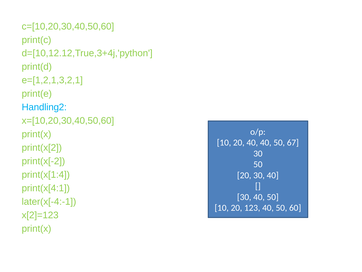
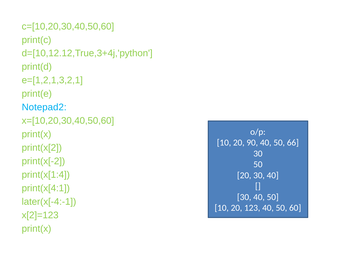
Handling2: Handling2 -> Notepad2 (44, 107)
20 40: 40 -> 90 (252, 142)
67: 67 -> 66 (293, 142)
